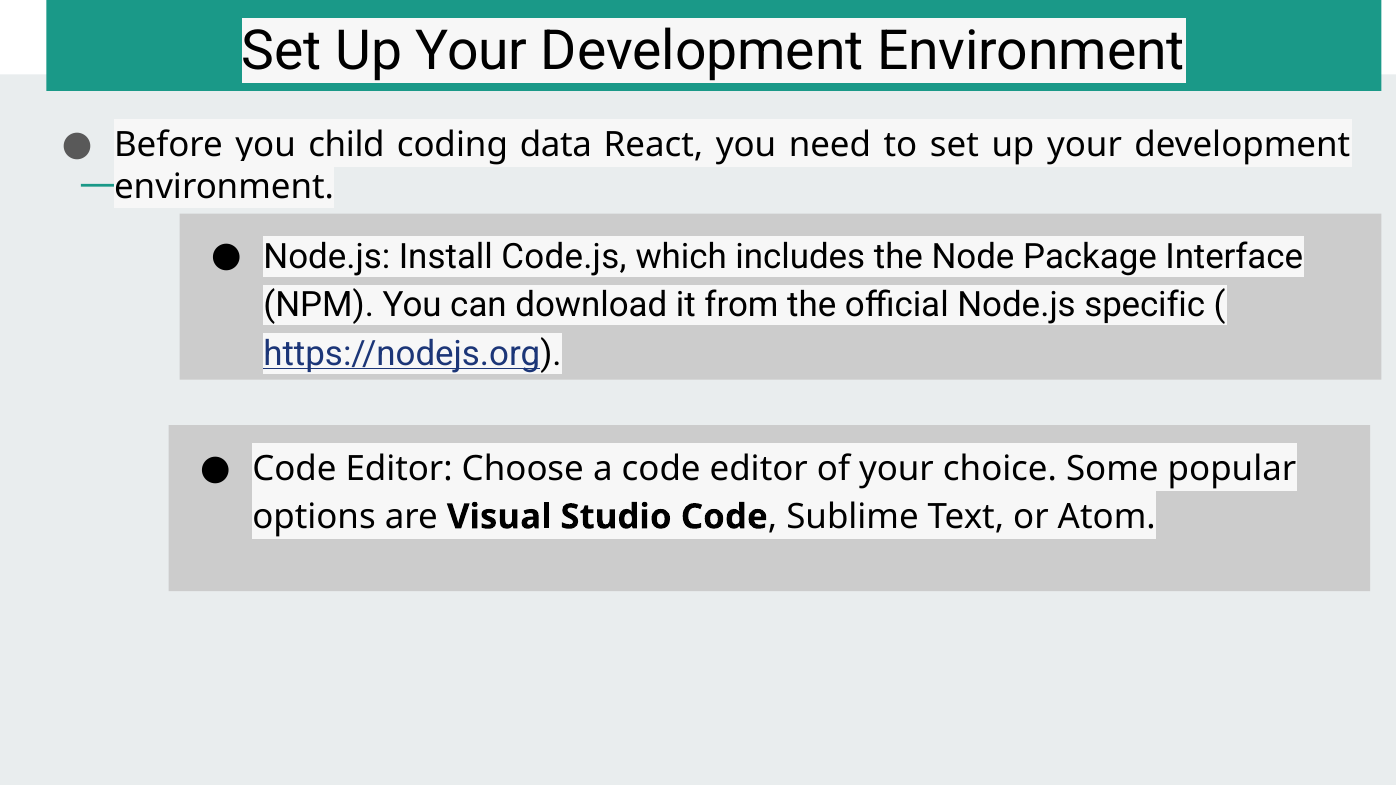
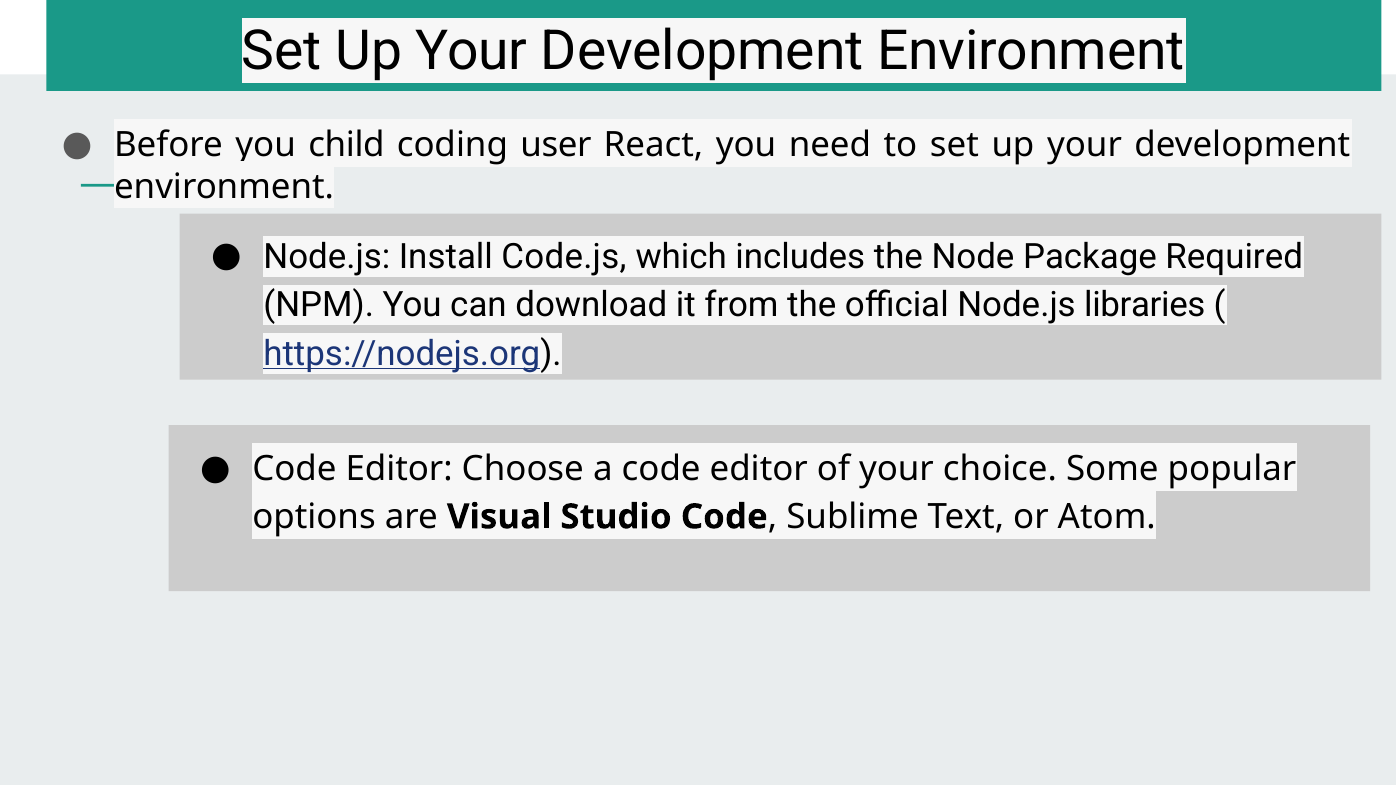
data: data -> user (556, 145)
Interface: Interface -> Required (1234, 257)
specific: specific -> libraries (1145, 305)
